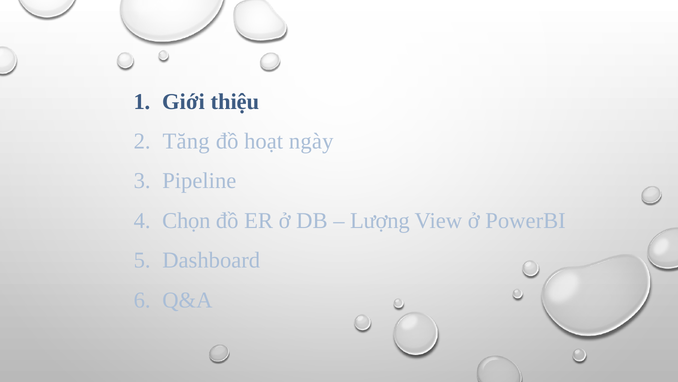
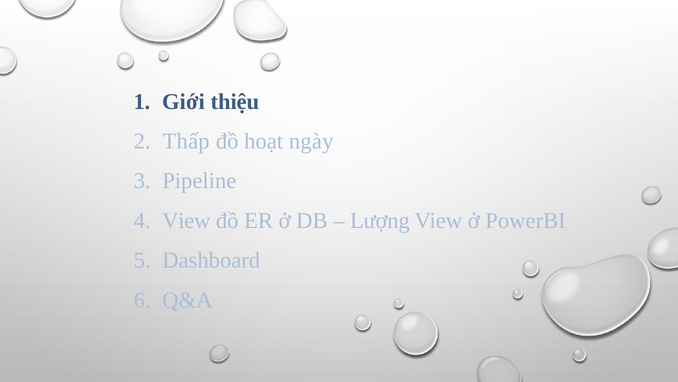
Tăng: Tăng -> Thấp (186, 141)
Chọn: Chọn -> View (186, 220)
